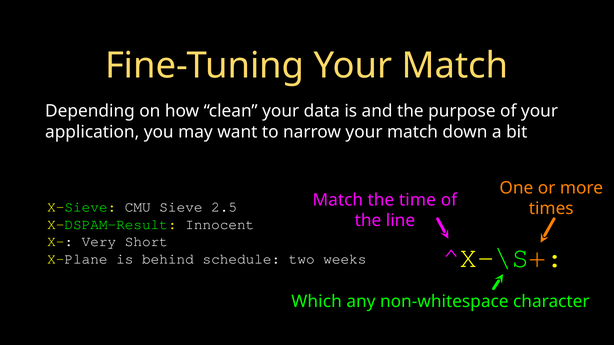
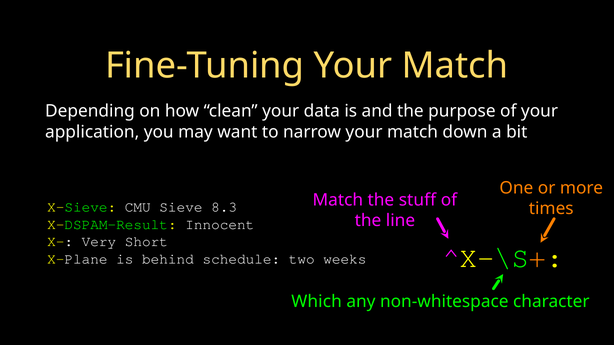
time: time -> stuff (417, 200)
2.5: 2.5 -> 8.3 (224, 207)
